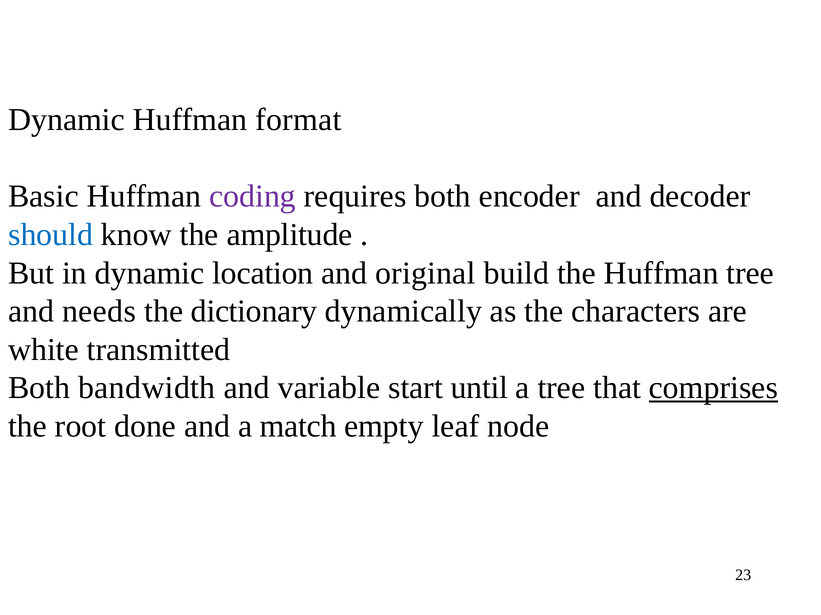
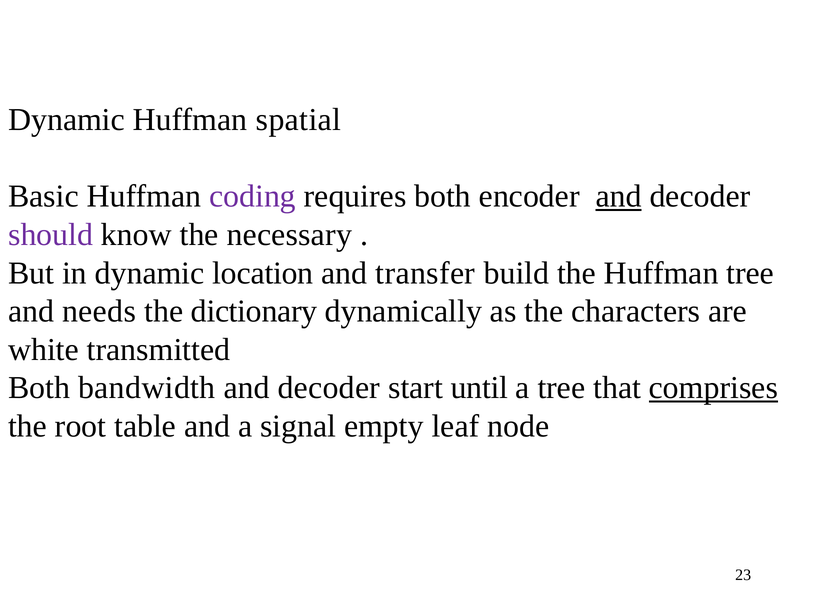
format: format -> spatial (298, 120)
and underline: none -> present (619, 197)
should colour: blue -> purple (51, 235)
amplitude: amplitude -> necessary (289, 235)
original: original -> transfer (425, 273)
variable: variable -> decoder (329, 388)
done: done -> table (145, 427)
match: match -> signal (298, 427)
